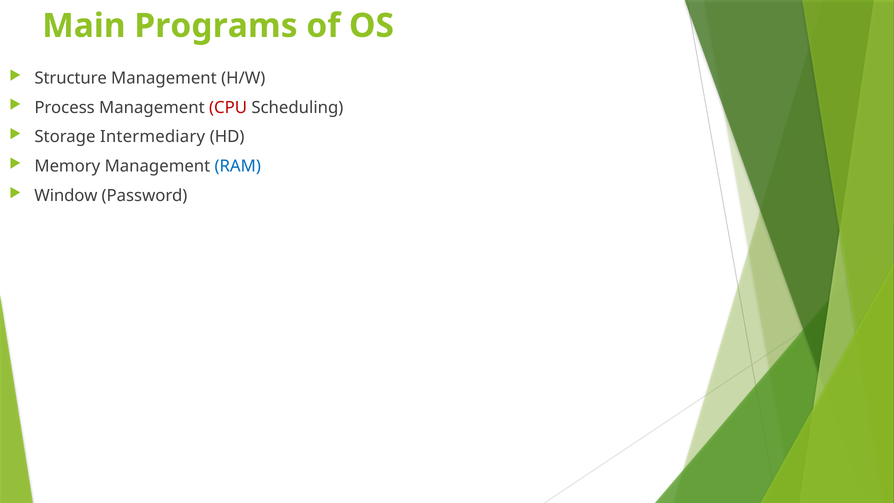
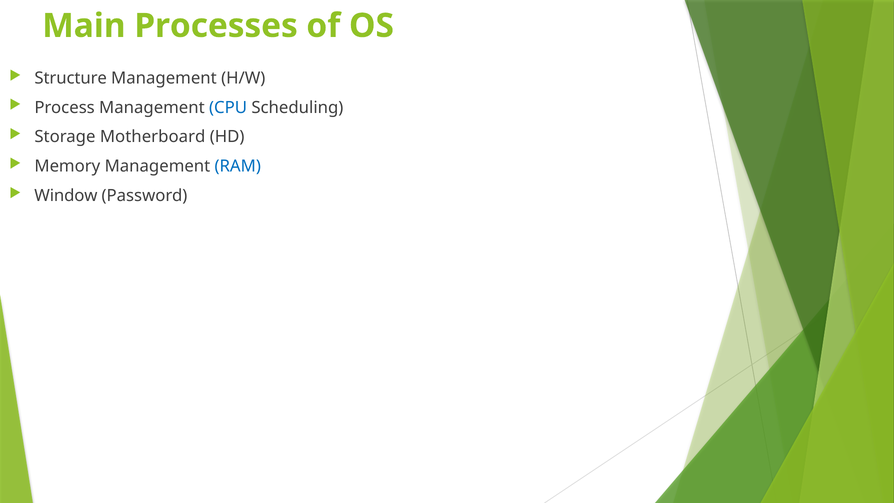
Programs: Programs -> Processes (216, 26)
CPU colour: red -> blue (228, 107)
Intermediary: Intermediary -> Motherboard (153, 137)
